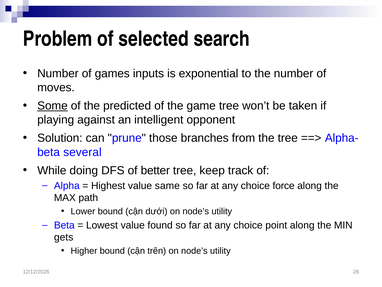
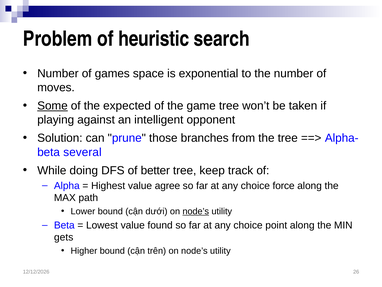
selected: selected -> heuristic (154, 39)
inputs: inputs -> space (148, 73)
predicted: predicted -> expected (127, 106)
same: same -> agree (167, 185)
node’s underline: none -> present (196, 211)
